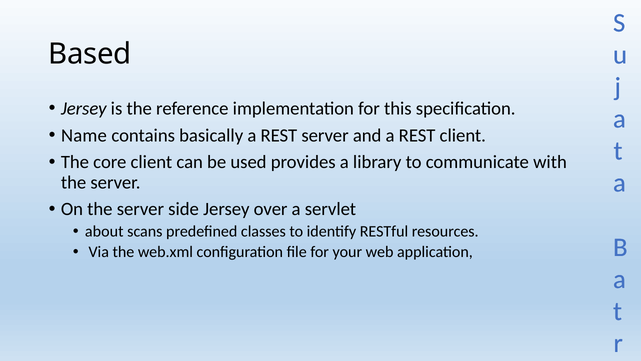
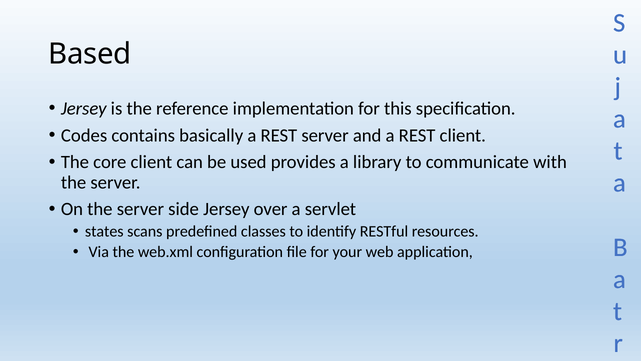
Name: Name -> Codes (84, 135)
about: about -> states (104, 231)
